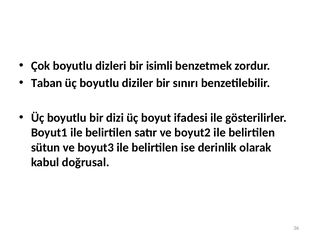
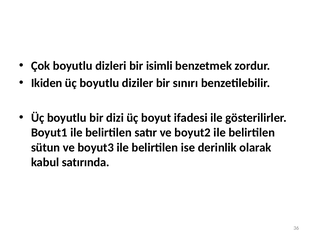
Taban: Taban -> Ikiden (47, 83)
doğrusal: doğrusal -> satırında (86, 162)
